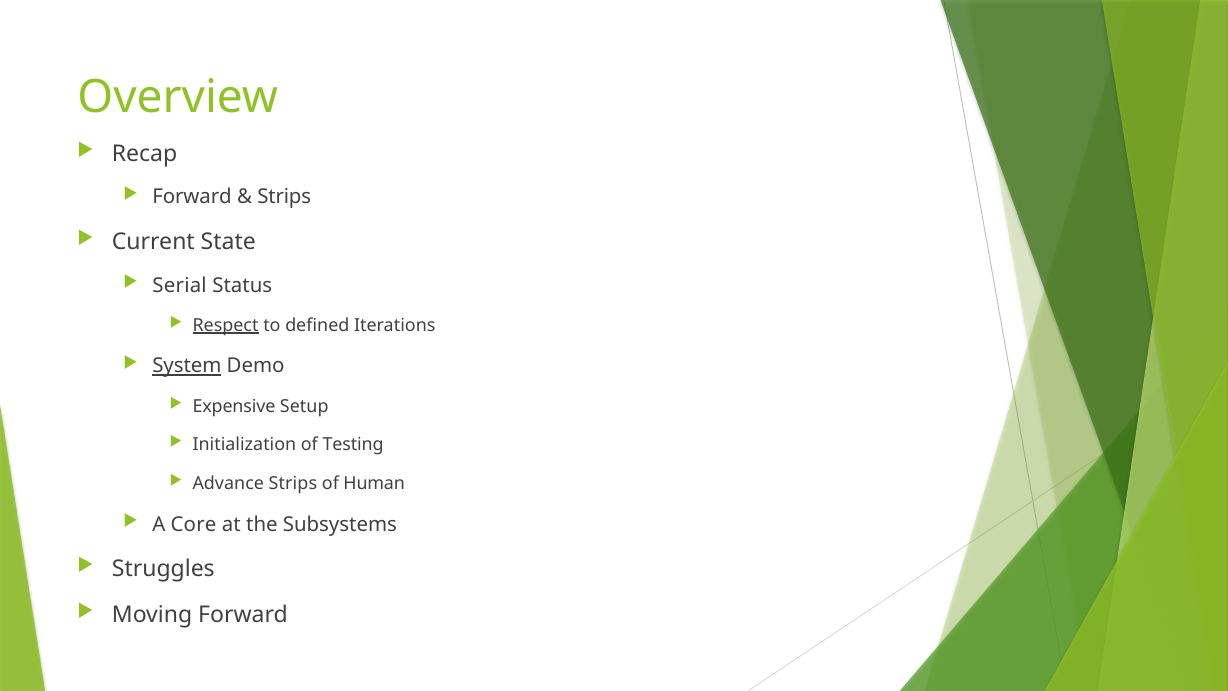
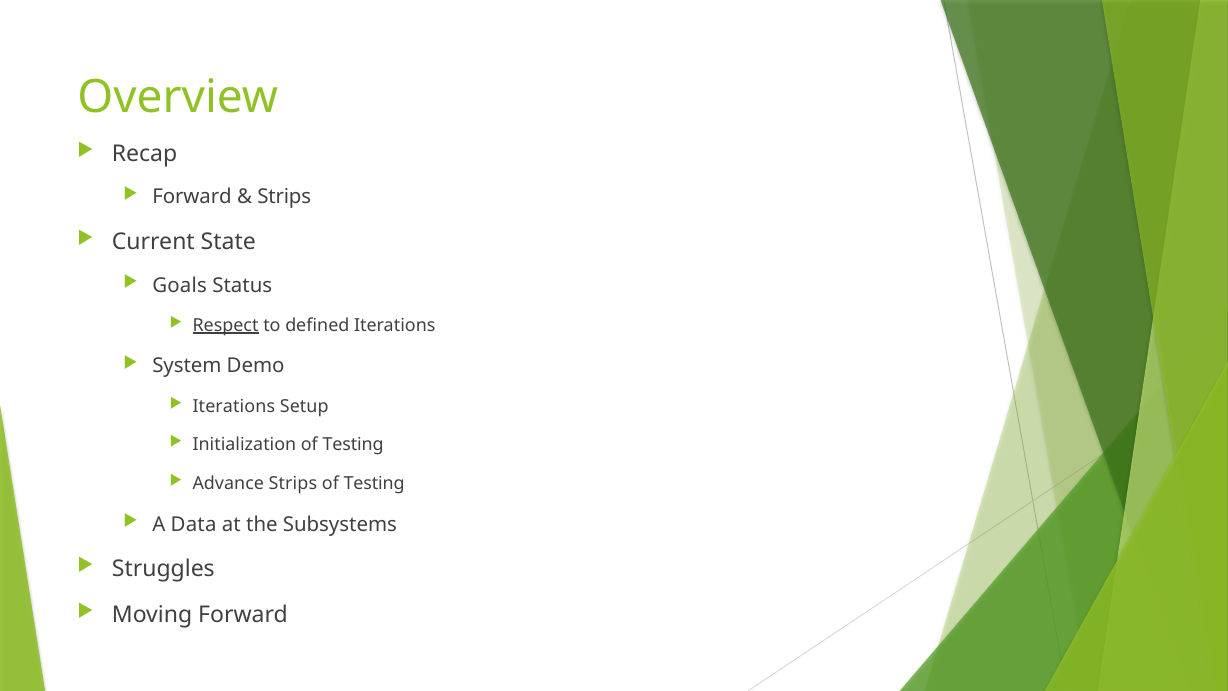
Serial: Serial -> Goals (180, 285)
System underline: present -> none (187, 366)
Expensive: Expensive -> Iterations (234, 406)
Human: Human -> Testing (374, 483)
Core: Core -> Data (194, 524)
